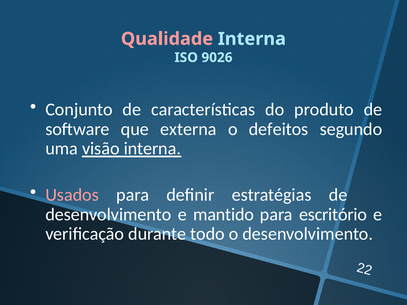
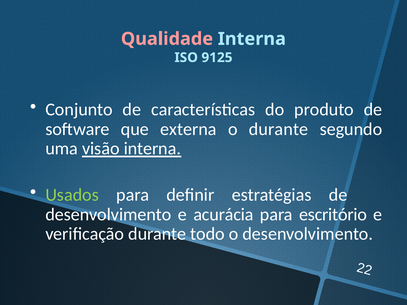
9026: 9026 -> 9125 (217, 58)
o defeitos: defeitos -> durante (279, 129)
Usados colour: pink -> light green (72, 195)
mantido: mantido -> acurácia (223, 215)
